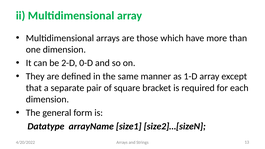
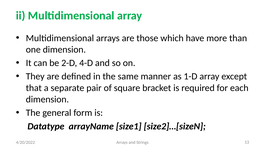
0-D: 0-D -> 4-D (86, 63)
